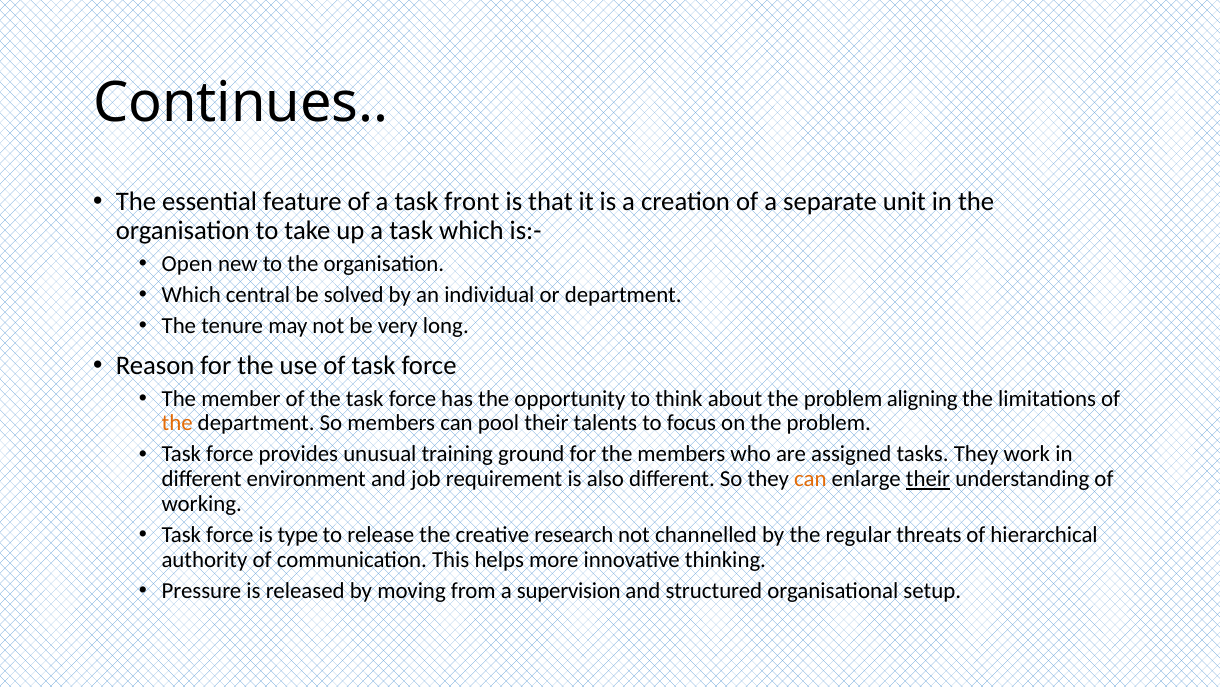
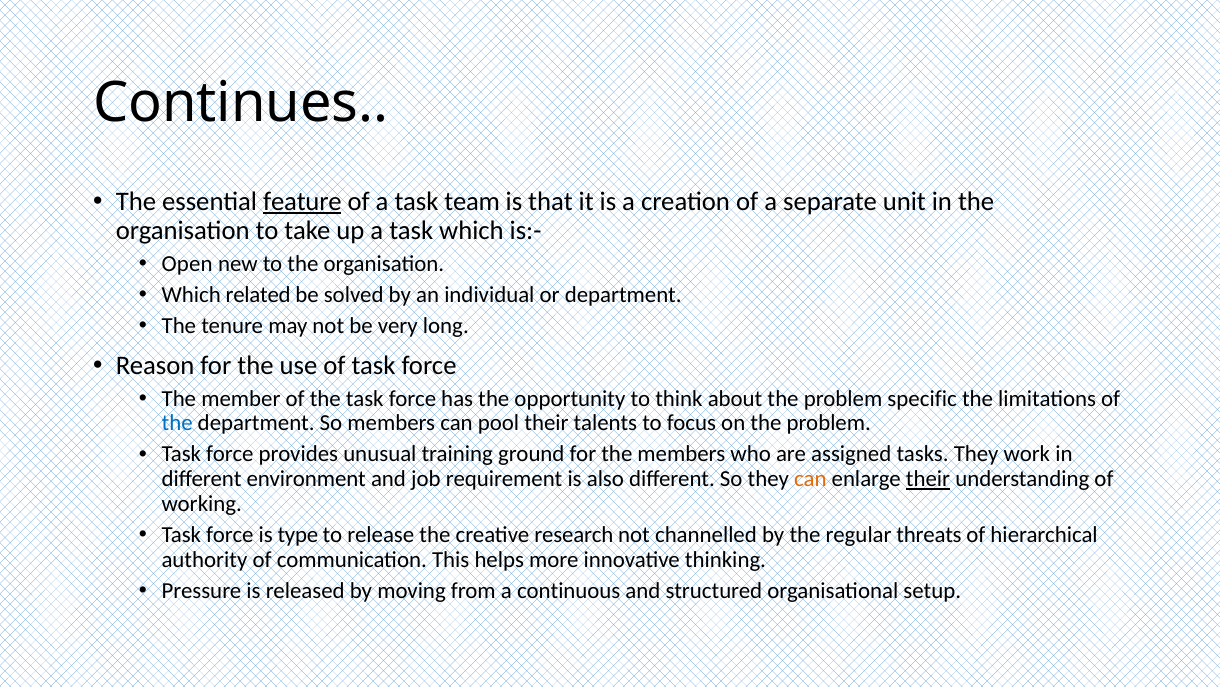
feature underline: none -> present (302, 201)
front: front -> team (472, 201)
central: central -> related (258, 295)
aligning: aligning -> specific (922, 398)
the colour: orange -> blue (177, 423)
supervision: supervision -> continuous (569, 590)
